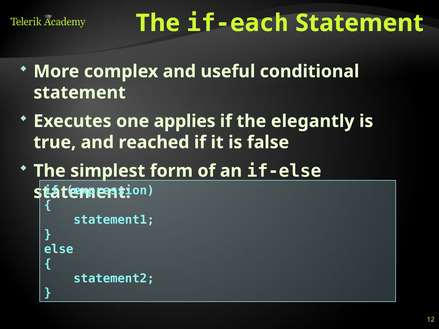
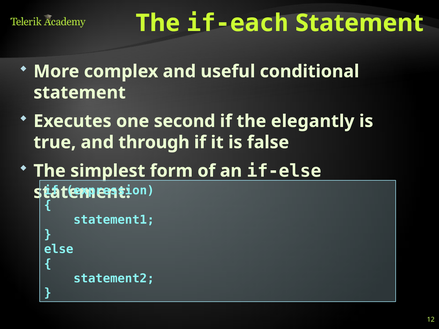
applies: applies -> second (185, 121)
reached: reached -> through (154, 142)
